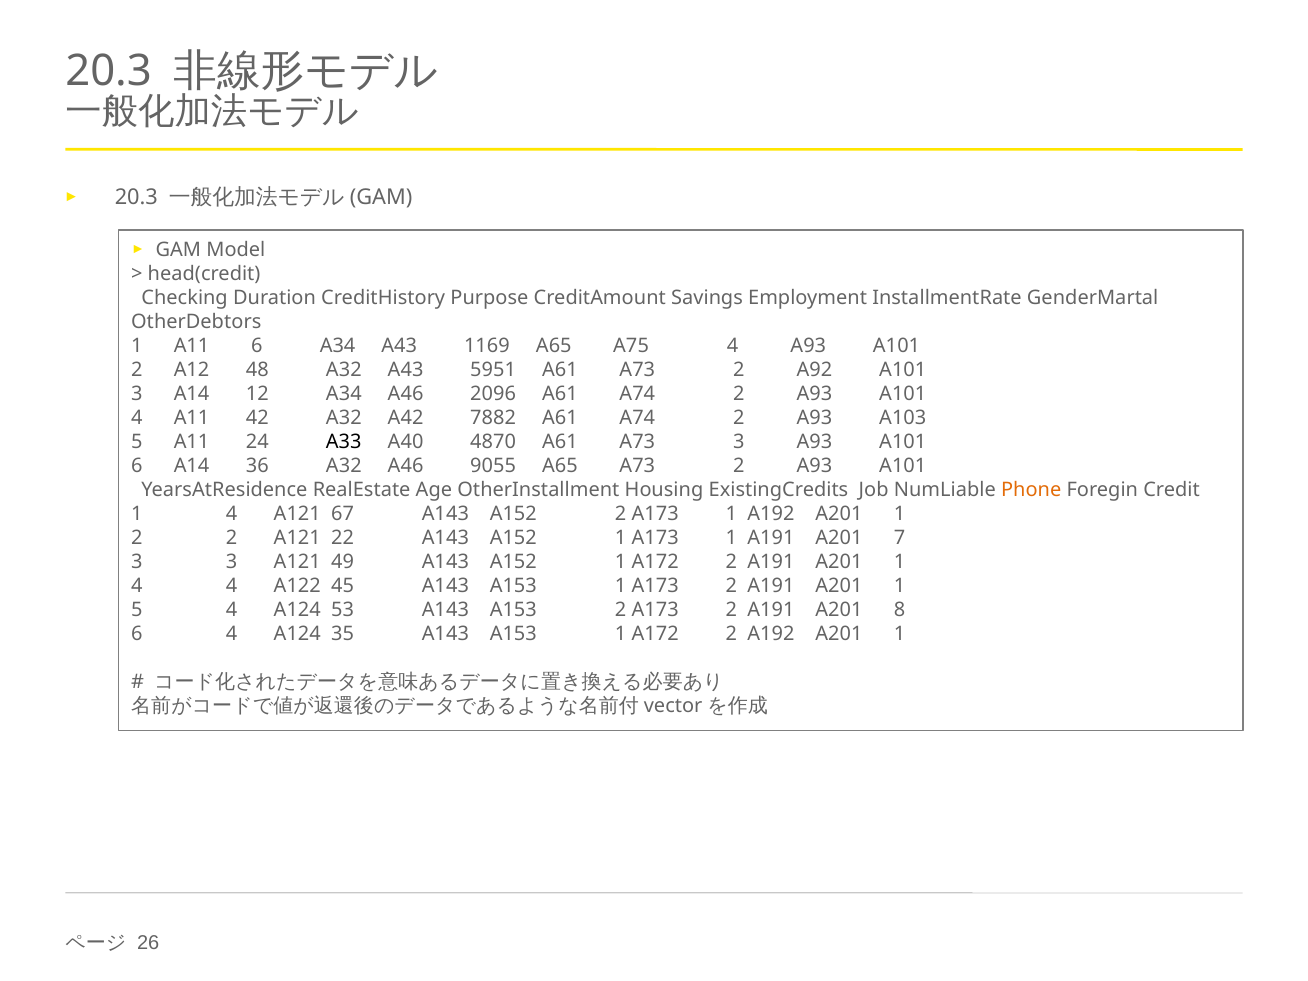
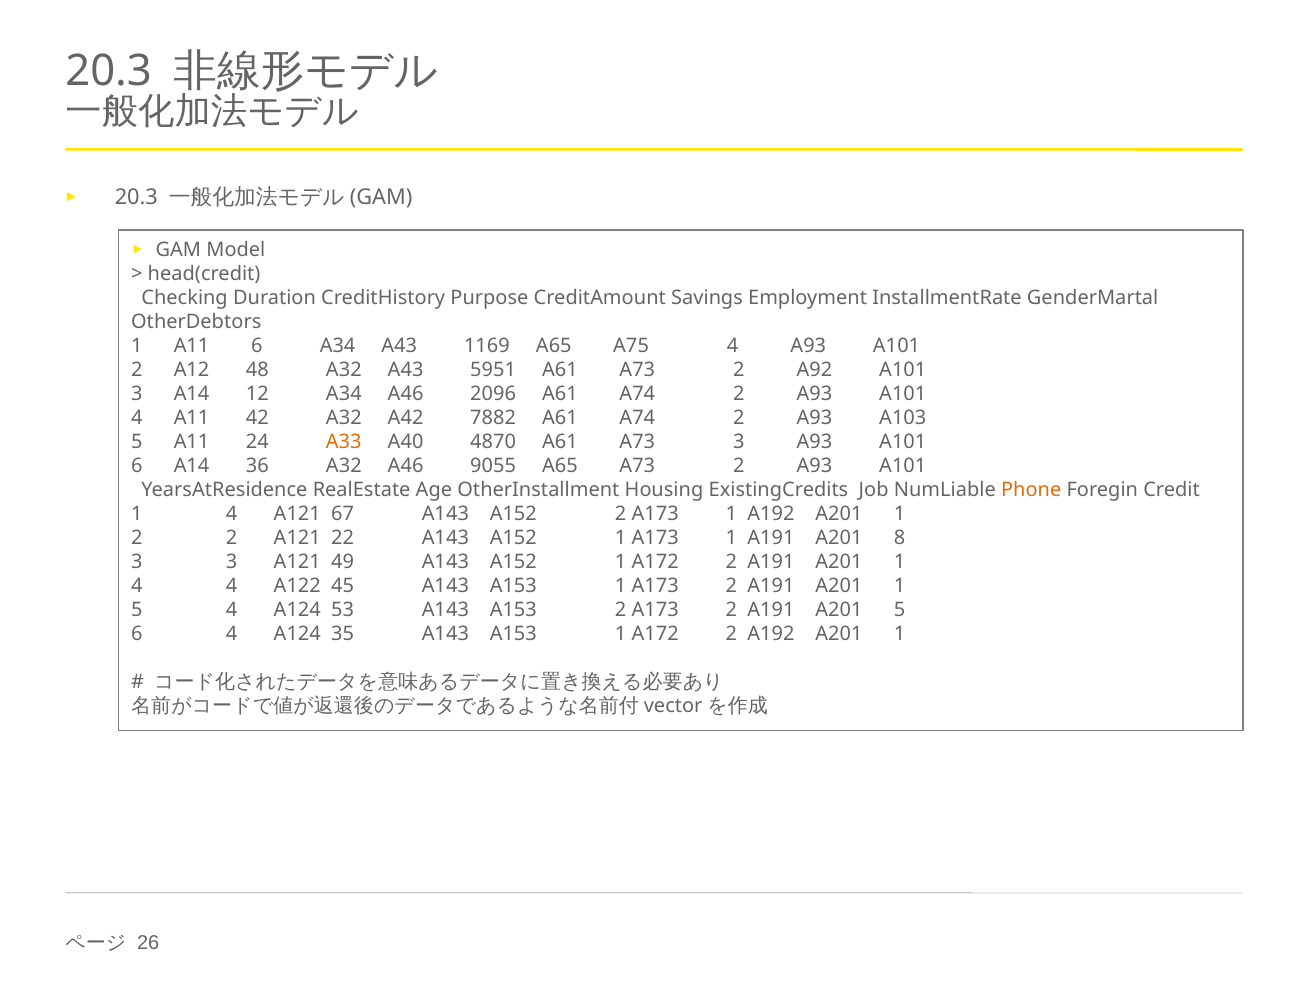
A33 colour: black -> orange (344, 442)
7: 7 -> 8 (899, 538)
A201 8: 8 -> 5 (899, 610)
